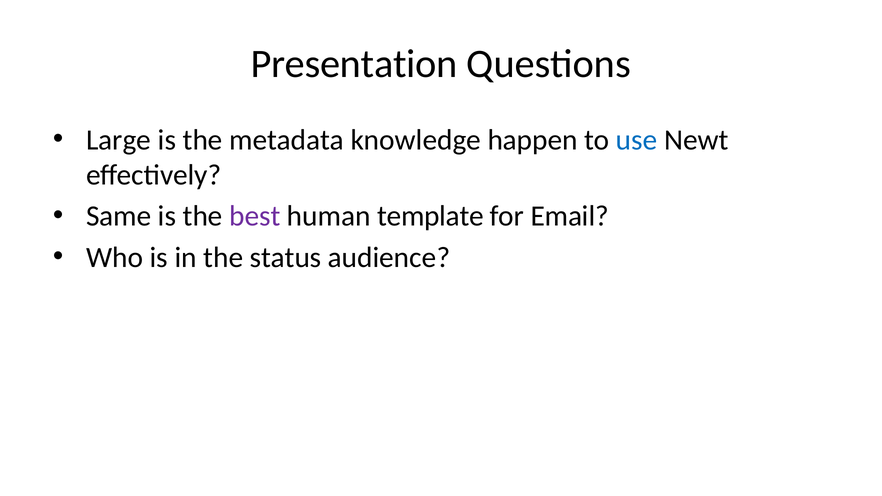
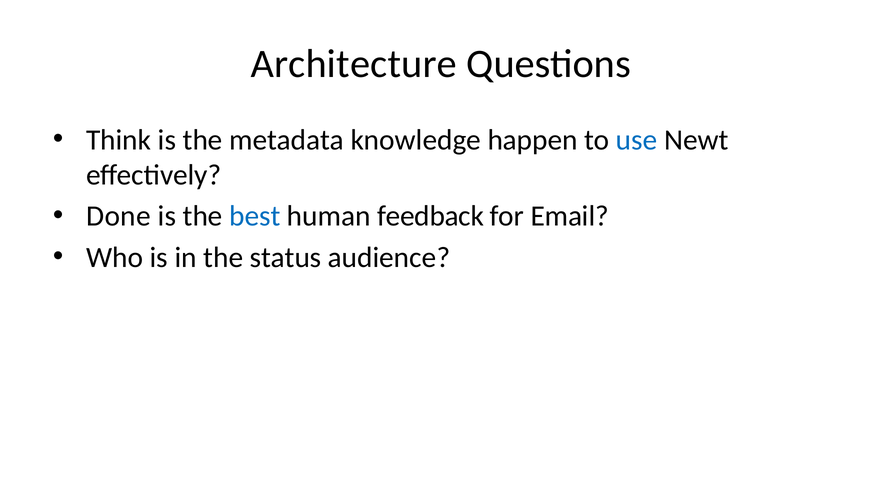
Presentation: Presentation -> Architecture (354, 64)
Large: Large -> Think (119, 140)
Same: Same -> Done (118, 216)
best colour: purple -> blue (255, 216)
template: template -> feedback (431, 216)
